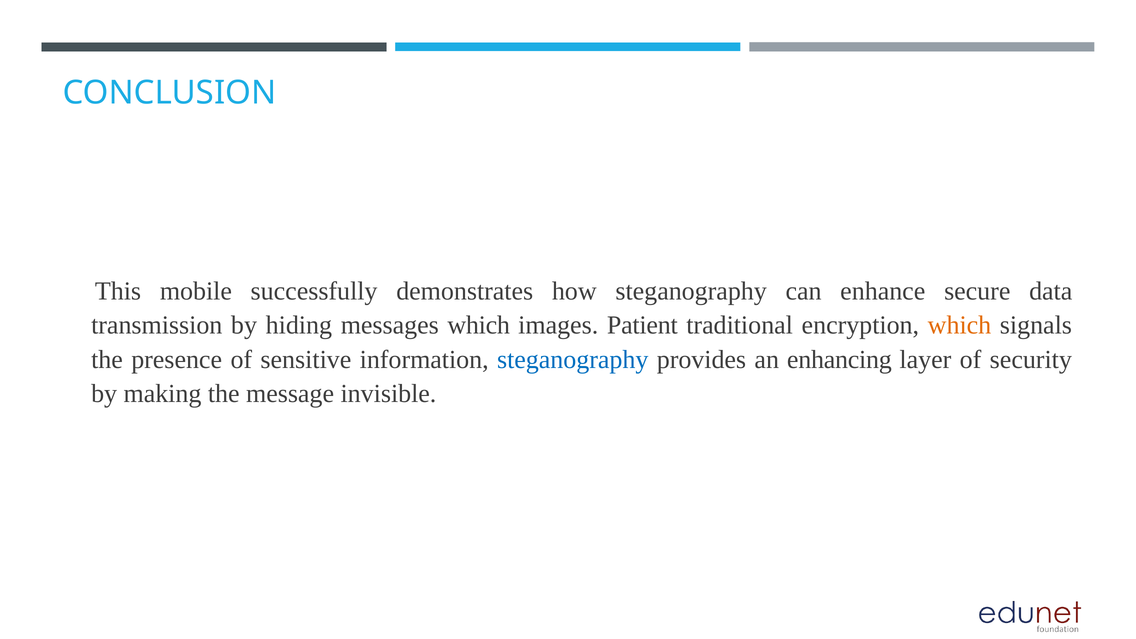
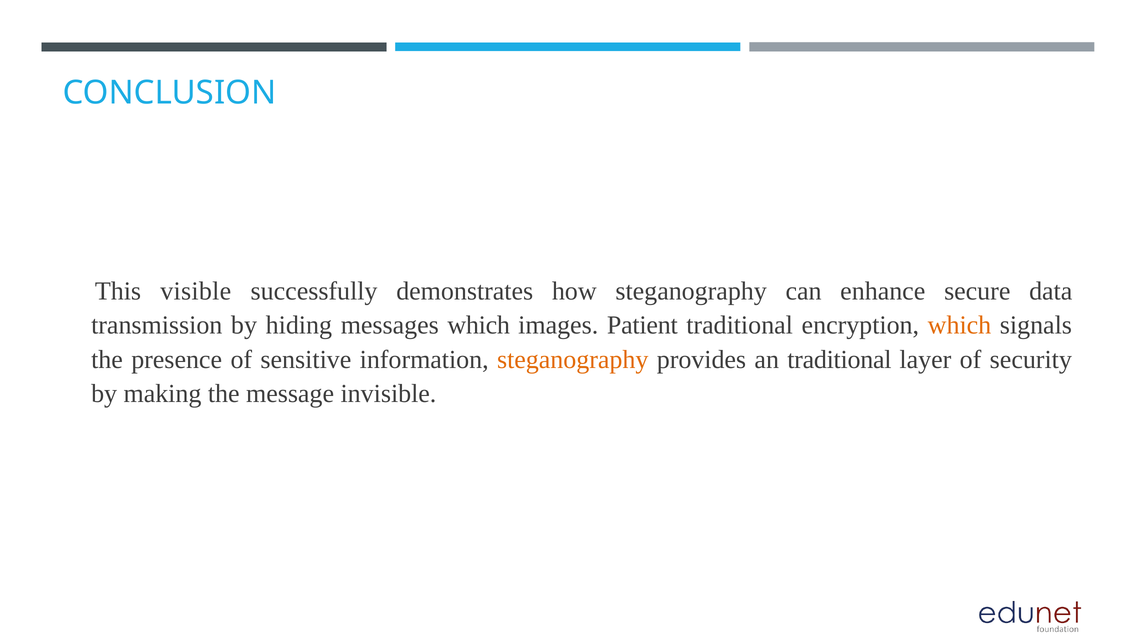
mobile: mobile -> visible (196, 291)
steganography colour: blue -> orange (573, 360)
an enhancing: enhancing -> traditional (839, 360)
